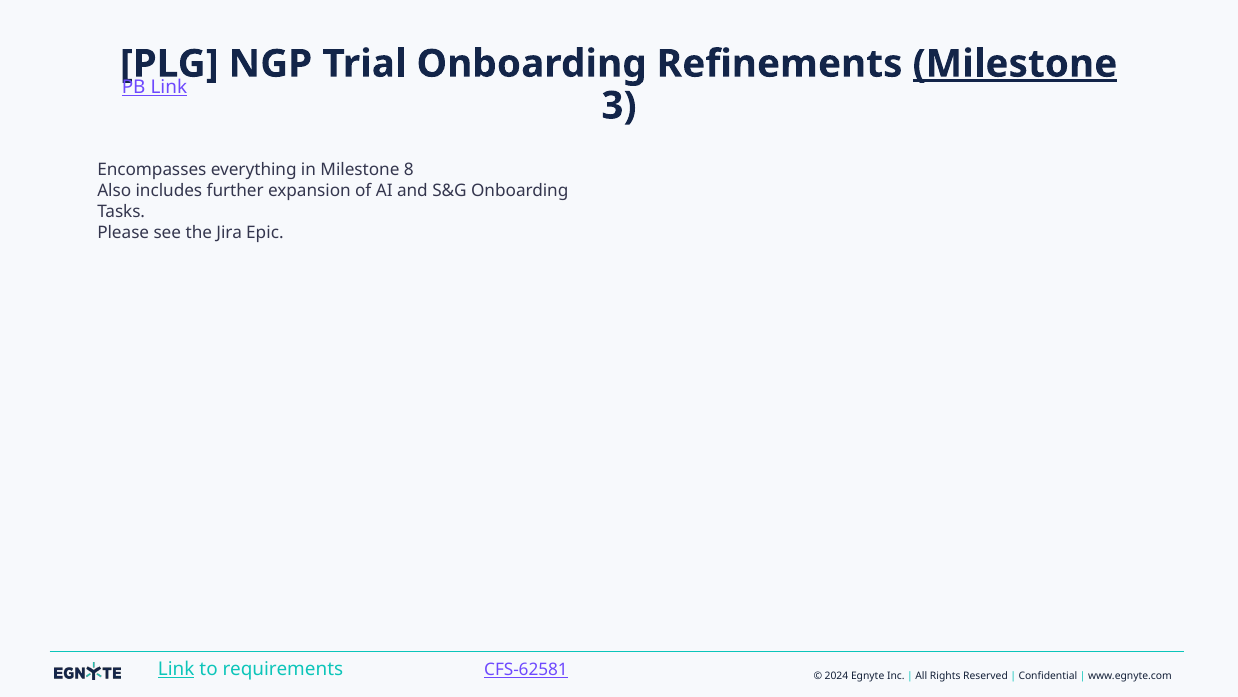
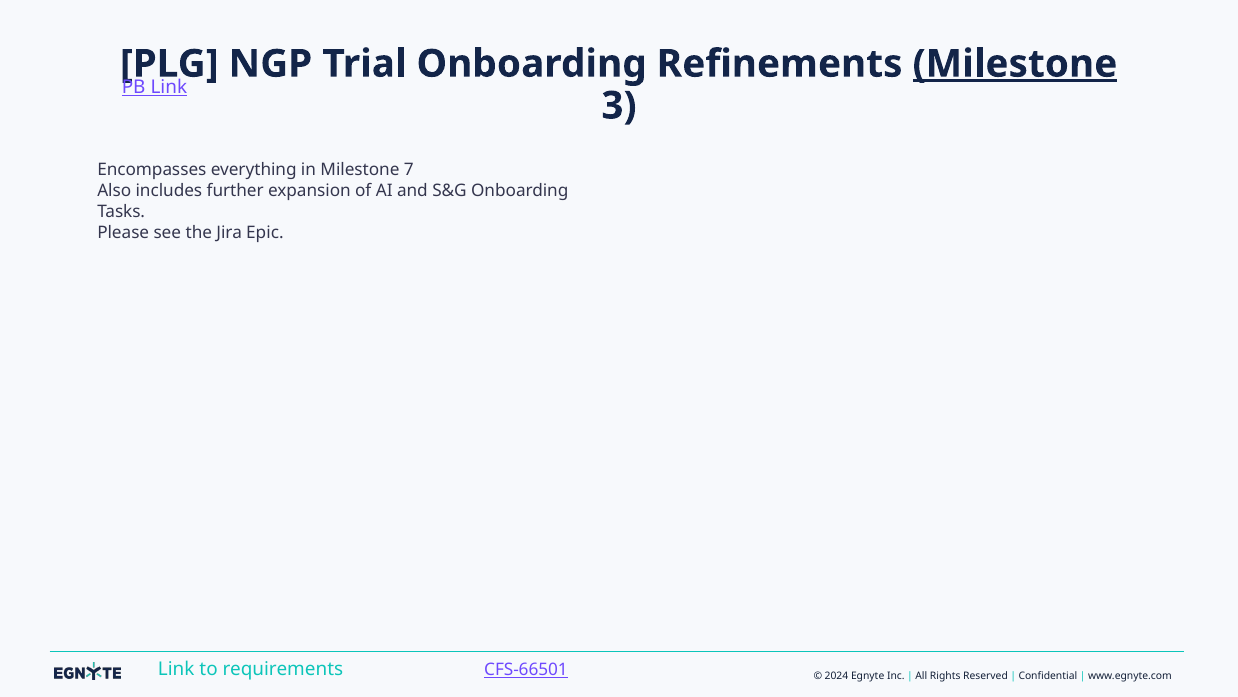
8: 8 -> 7 (409, 170)
Link underline: present -> none (176, 669)
CFS-62581: CFS-62581 -> CFS-66501 (526, 670)
